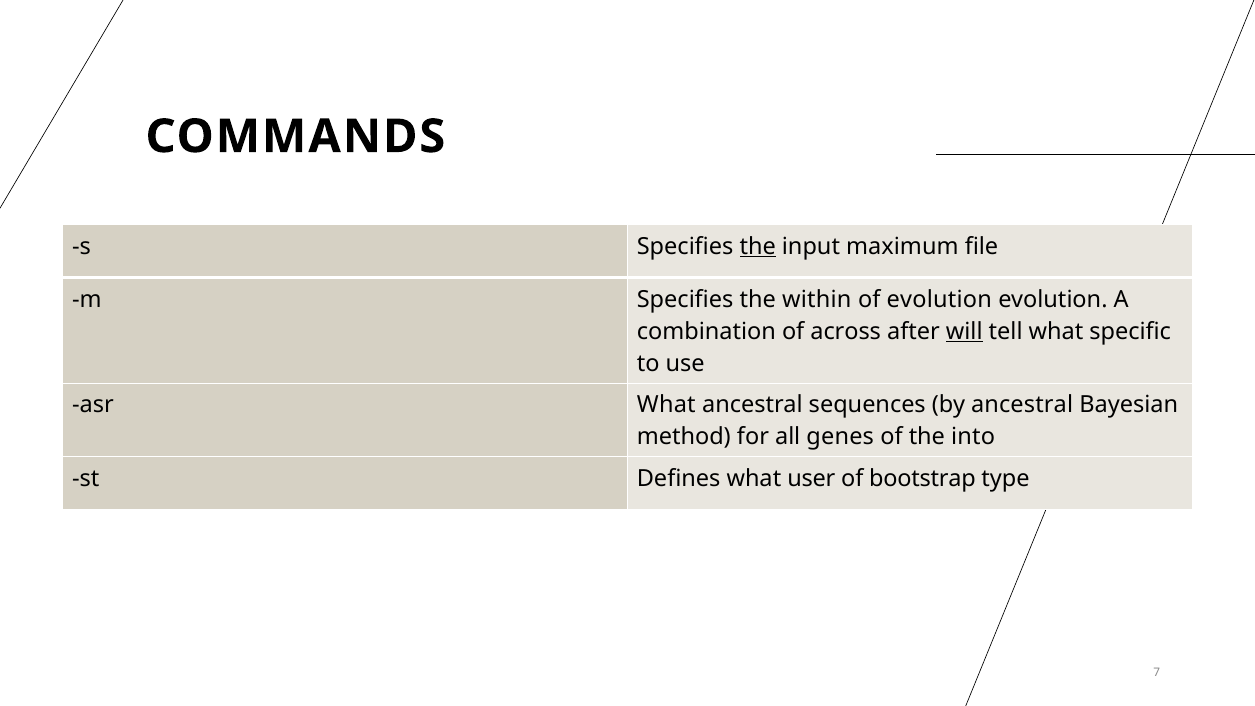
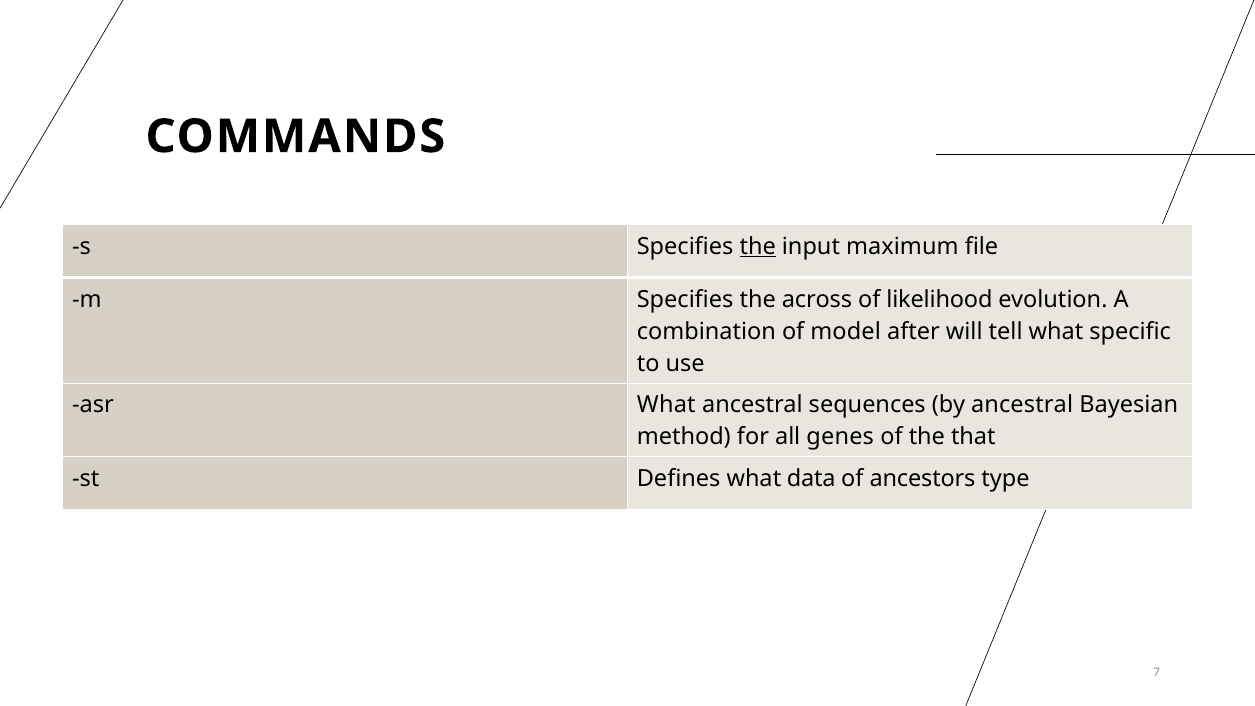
within: within -> across (817, 300)
of evolution: evolution -> likelihood (939, 300)
across: across -> model (846, 332)
will underline: present -> none (964, 332)
into: into -> that (973, 437)
user: user -> data (811, 479)
bootstrap: bootstrap -> ancestors (923, 479)
